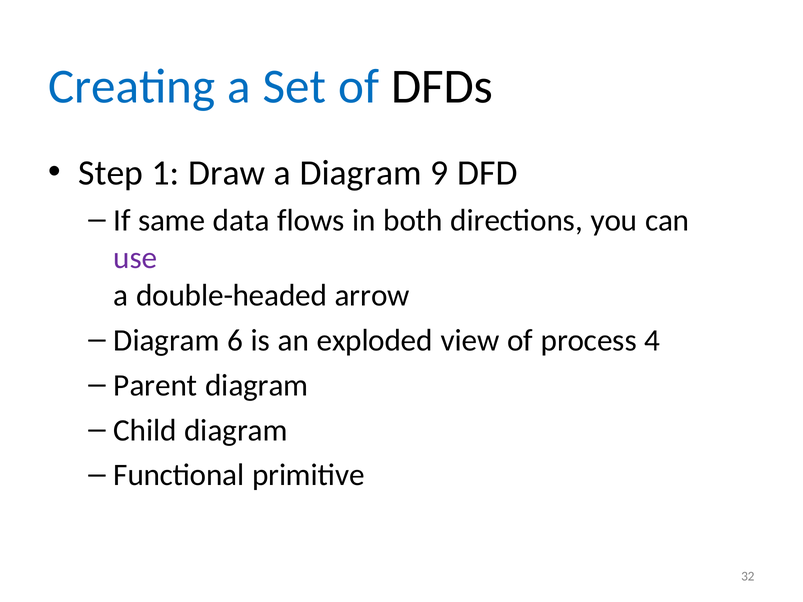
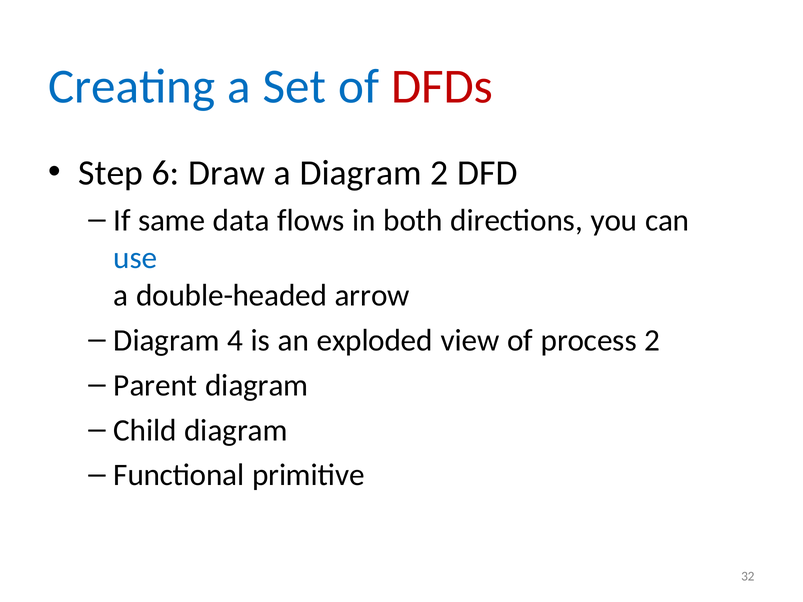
DFDs colour: black -> red (442, 87)
1: 1 -> 6 (166, 173)
Diagram 9: 9 -> 2 (440, 173)
use colour: purple -> blue (135, 258)
6: 6 -> 4 (235, 340)
process 4: 4 -> 2 (652, 340)
